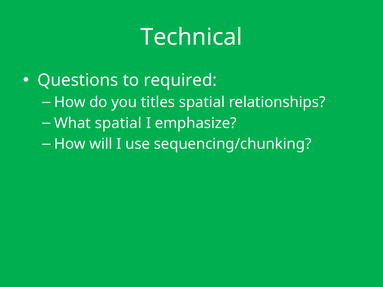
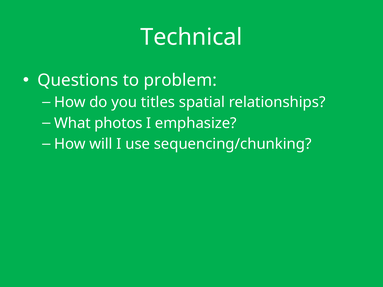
required: required -> problem (180, 80)
What spatial: spatial -> photos (118, 123)
